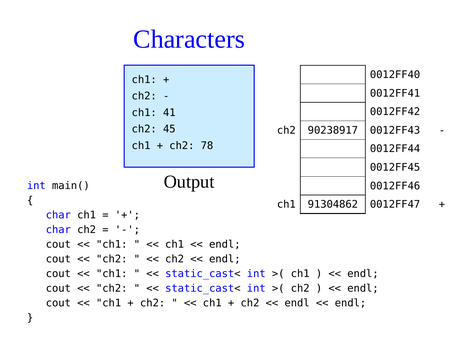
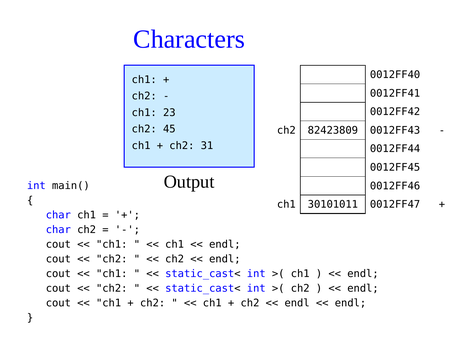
41: 41 -> 23 (169, 113)
90238917: 90238917 -> 82423809 (333, 130)
78: 78 -> 31 (207, 146)
91304862: 91304862 -> 30101011 (333, 205)
